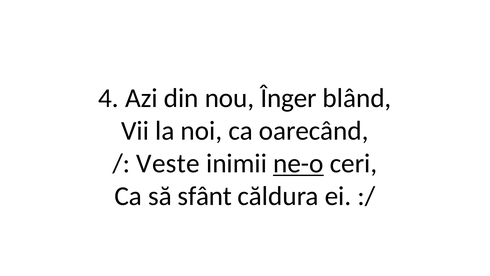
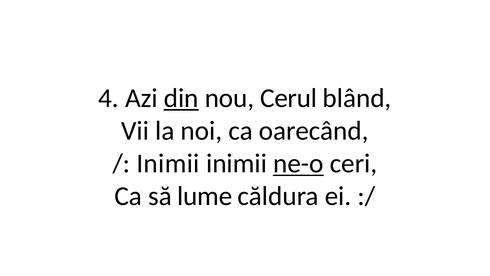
din underline: none -> present (181, 98)
Înger: Înger -> Cerul (289, 98)
Veste: Veste -> Inimii (168, 163)
sfânt: sfânt -> lume (205, 196)
